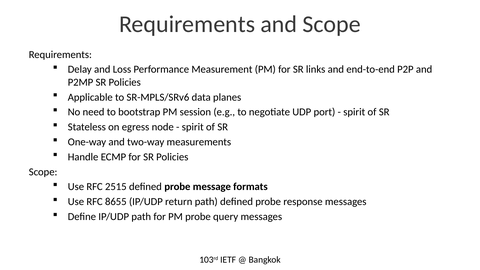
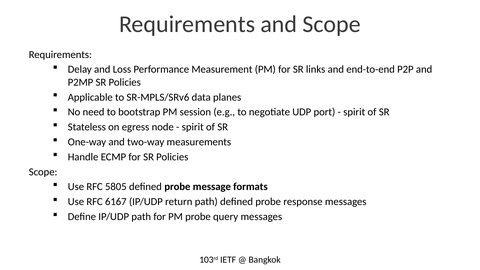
2515: 2515 -> 5805 (116, 187)
8655: 8655 -> 6167 (116, 202)
